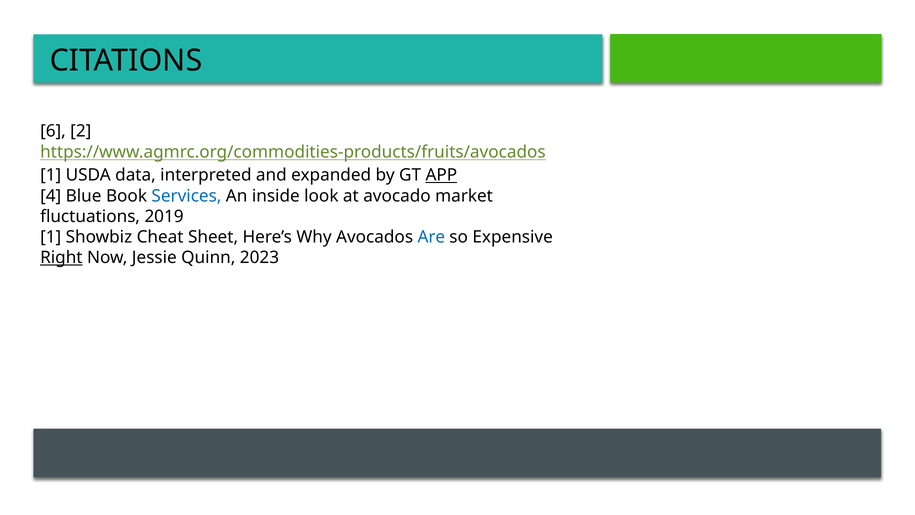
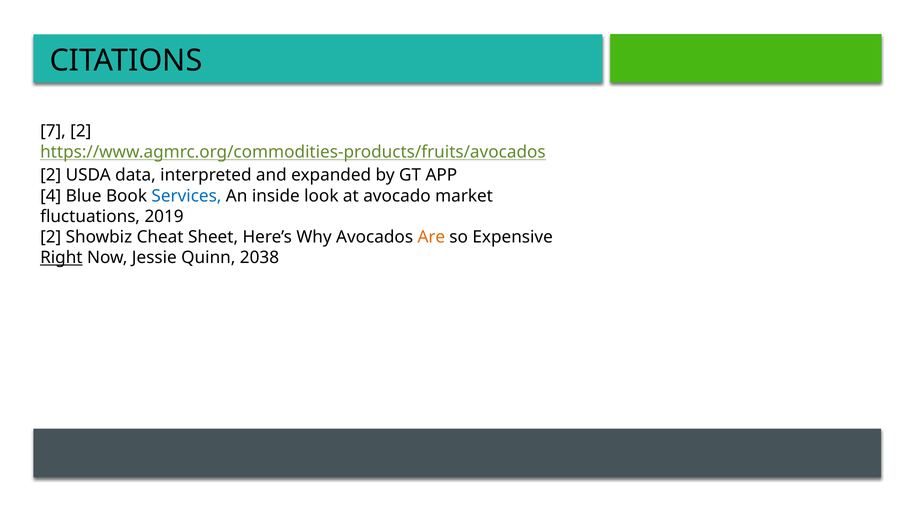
6: 6 -> 7 (53, 131)
1: 1 -> 2 (51, 175)
APP underline: present -> none (441, 175)
1: 1 -> 2 (51, 237)
Are colour: blue -> orange (431, 237)
2023: 2023 -> 2038 (259, 258)
